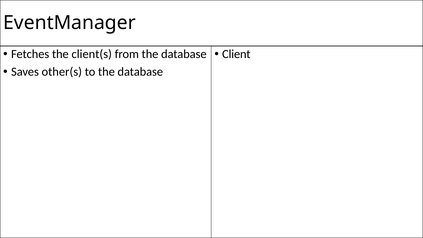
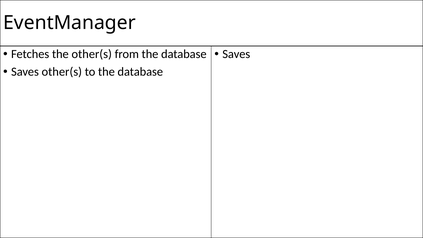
the client(s: client(s -> other(s (92, 54)
Client: Client -> Saves (236, 54)
